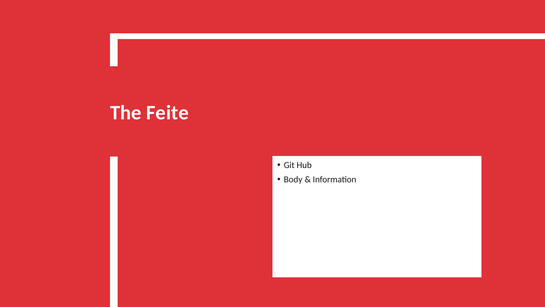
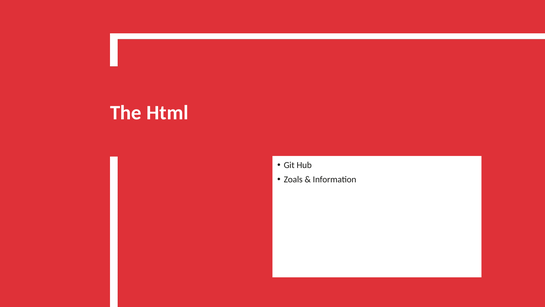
Feite: Feite -> Html (167, 113)
Body: Body -> Zoals (293, 179)
